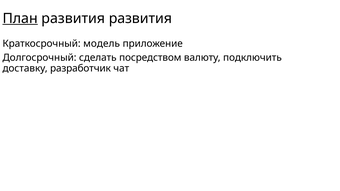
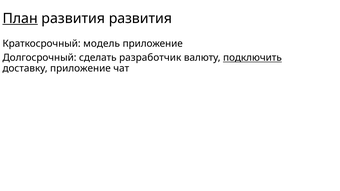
посредством: посредством -> разработчик (150, 58)
подключить underline: none -> present (252, 58)
доставку разработчик: разработчик -> приложение (80, 69)
